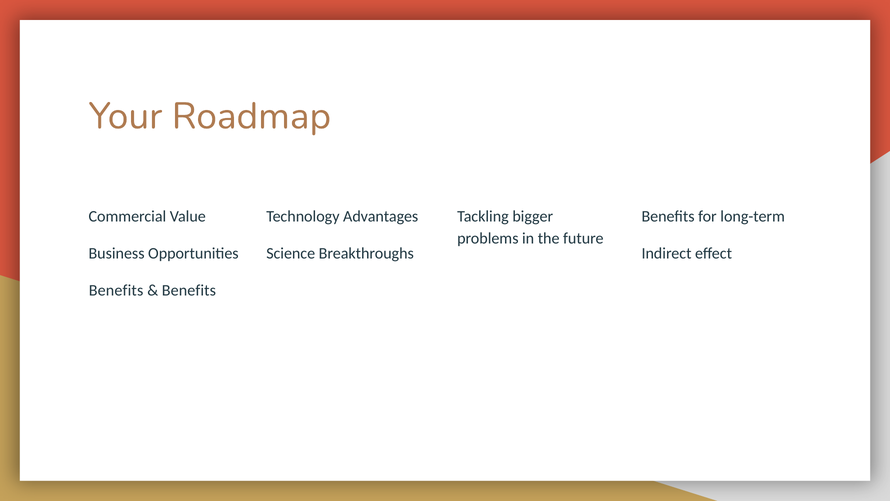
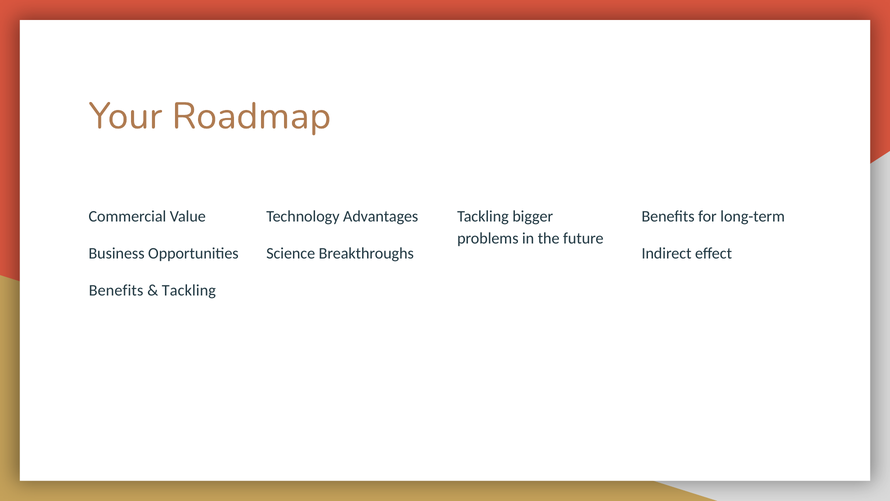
Benefits: Benefits -> Tackling (189, 290)
